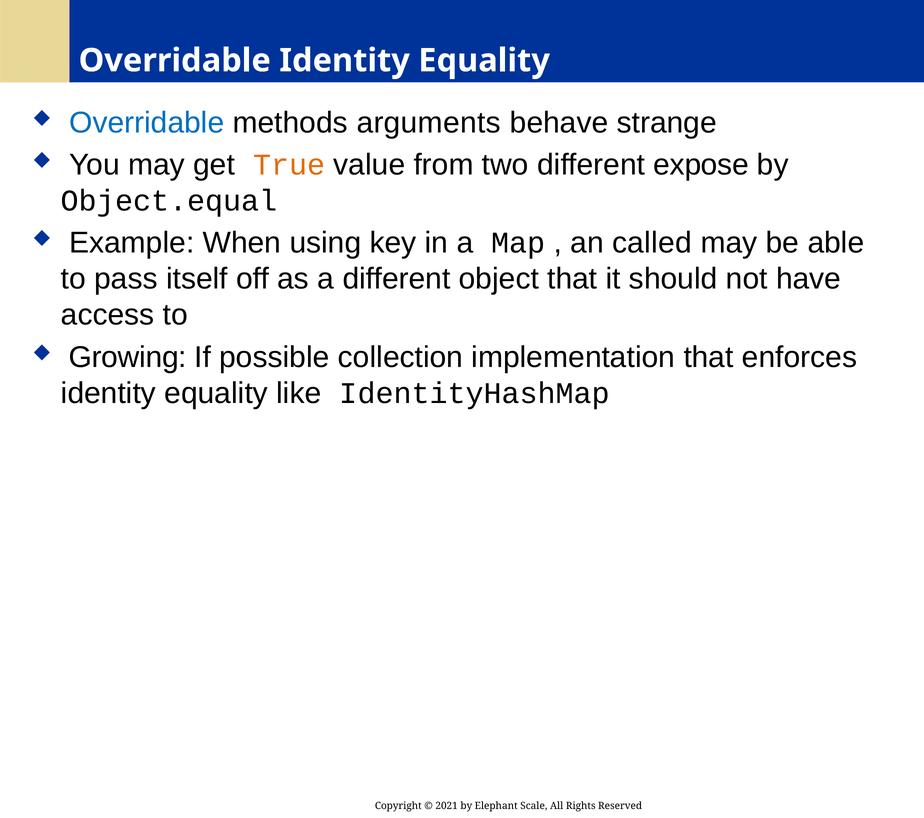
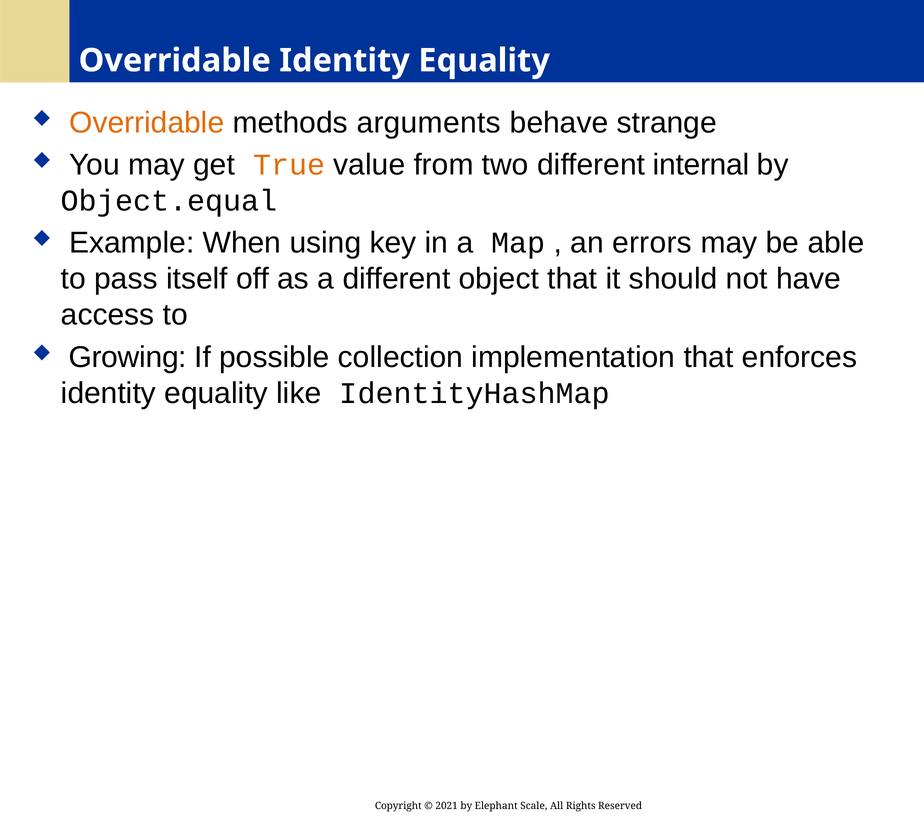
Overridable colour: blue -> orange (147, 123)
expose: expose -> internal (701, 165)
called: called -> errors (652, 243)
